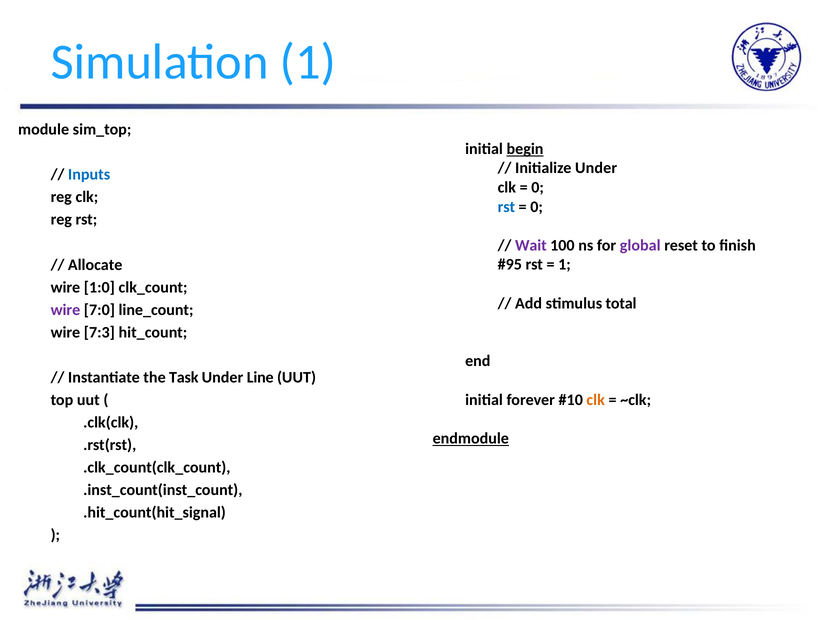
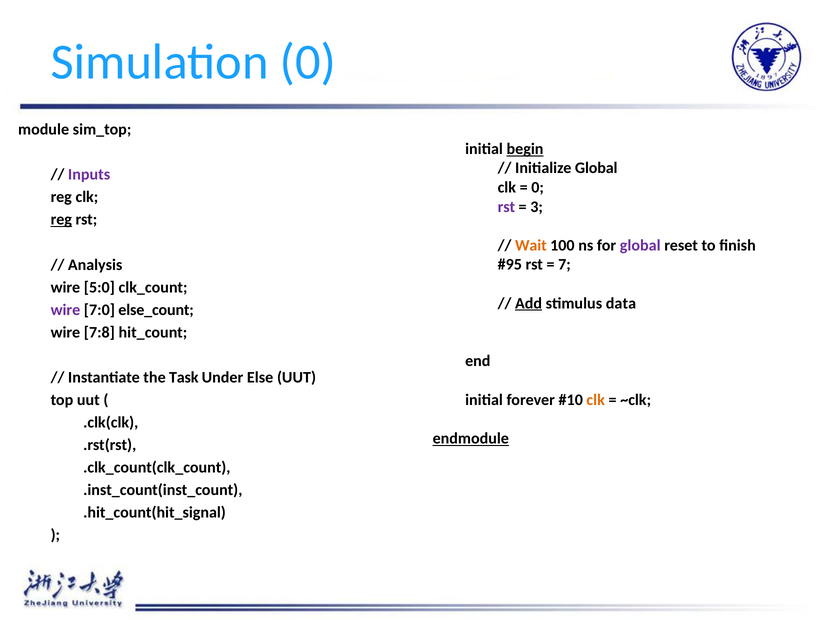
Simulation 1: 1 -> 0 (308, 62)
Initialize Under: Under -> Global (596, 168)
Inputs colour: blue -> purple (89, 174)
rst colour: blue -> purple (506, 207)
0: 0 -> 3 (537, 207)
reg underline: none -> present (61, 219)
Wait colour: purple -> orange (531, 245)
Allocate: Allocate -> Analysis (95, 264)
1: 1 -> 7 (564, 264)
1:0: 1:0 -> 5:0 (99, 287)
Add underline: none -> present (529, 303)
total: total -> data (621, 303)
line_count: line_count -> else_count (156, 309)
7:3: 7:3 -> 7:8 (99, 332)
Line: Line -> Else (260, 377)
